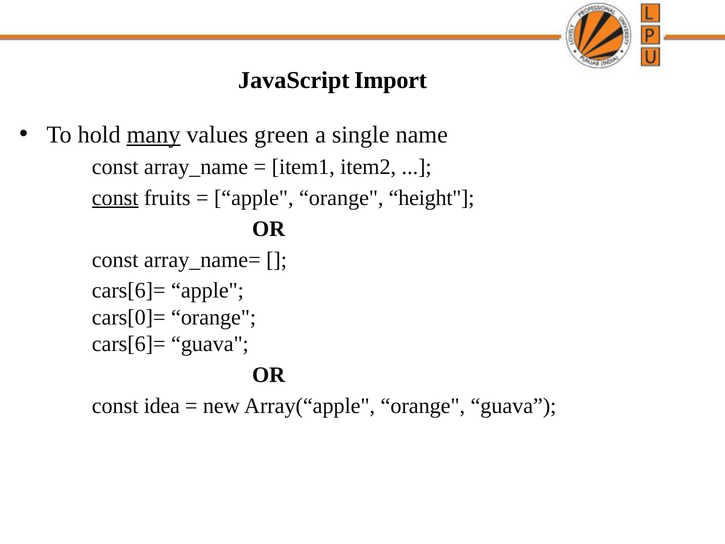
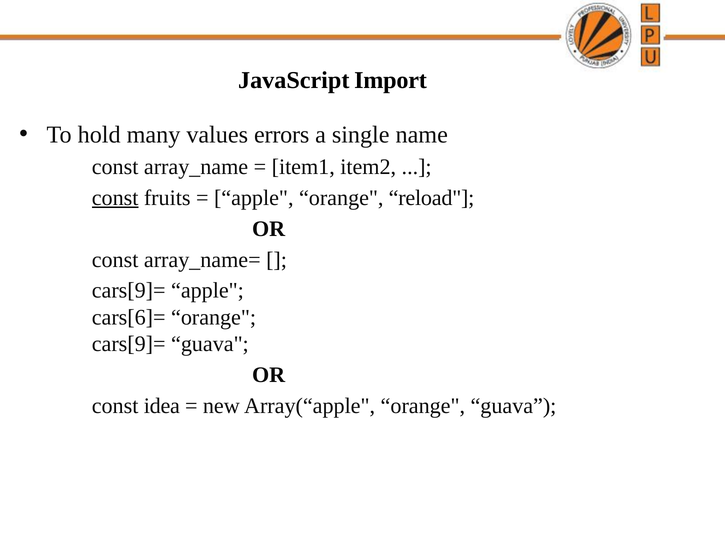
many underline: present -> none (154, 135)
green: green -> errors (282, 135)
height: height -> reload (432, 198)
cars[6]=: cars[6]= -> cars[9]= (129, 291)
cars[0]=: cars[0]= -> cars[6]= (129, 317)
cars[6]=: cars[6]= -> cars[9]= (129, 344)
